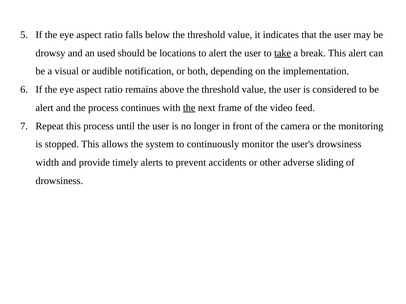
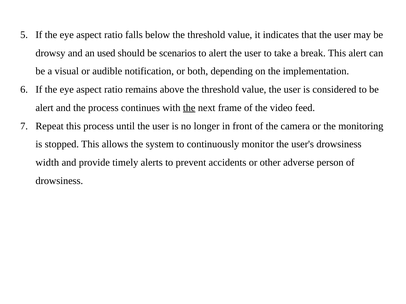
locations: locations -> scenarios (178, 53)
take underline: present -> none (283, 53)
sliding: sliding -> person (330, 163)
